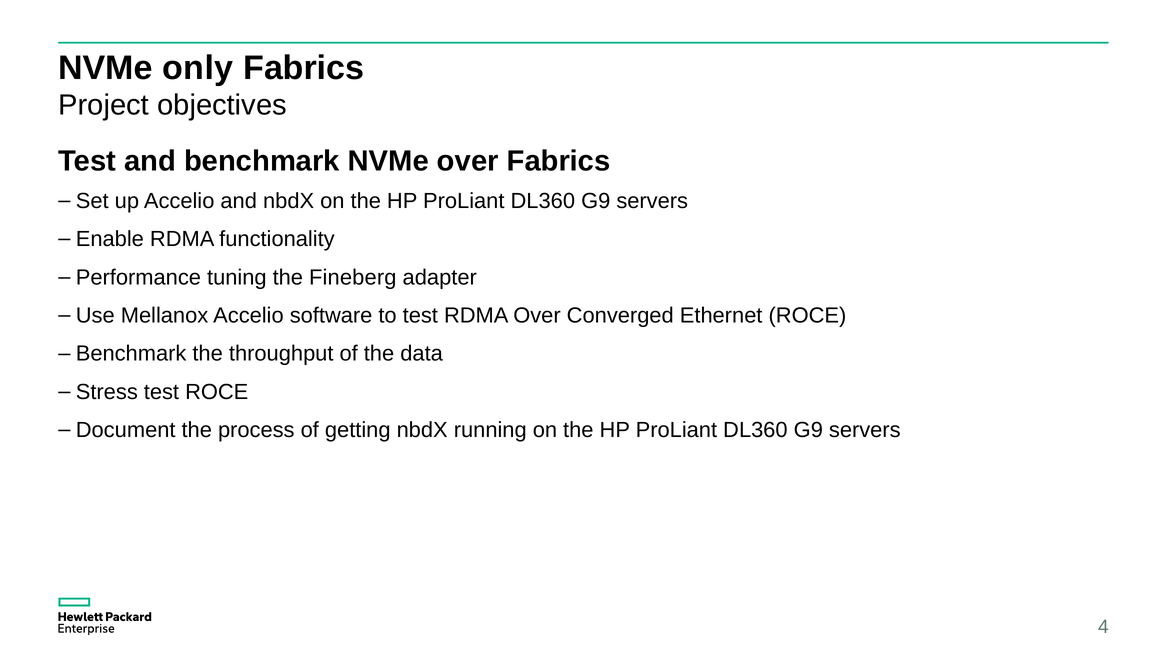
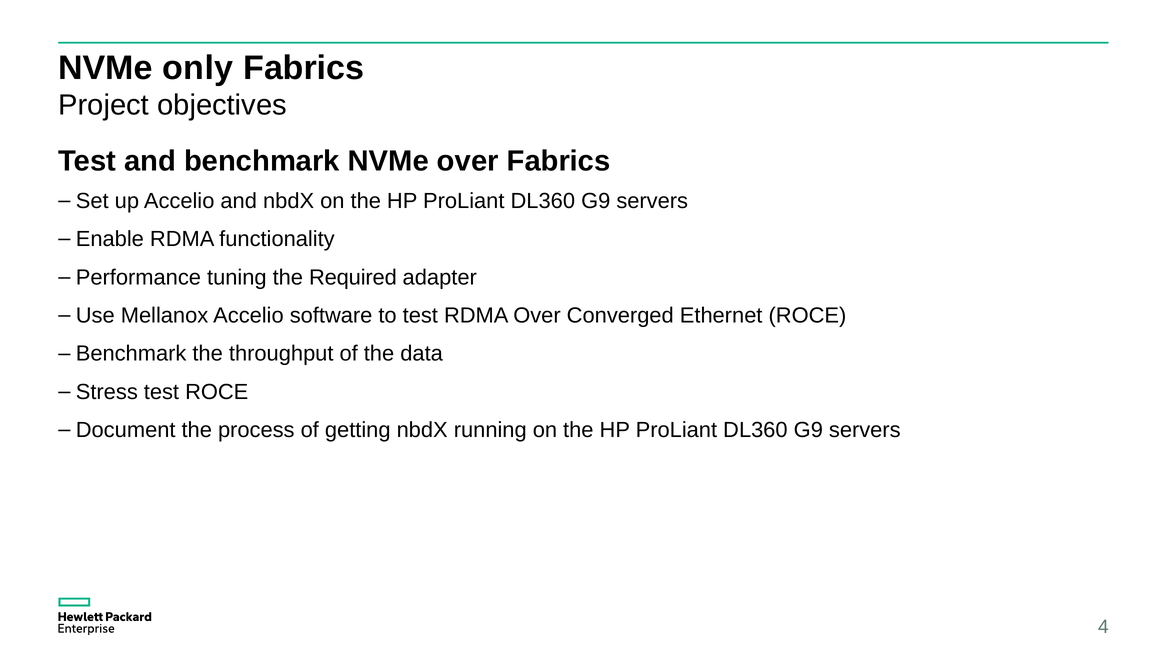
Fineberg: Fineberg -> Required (353, 278)
